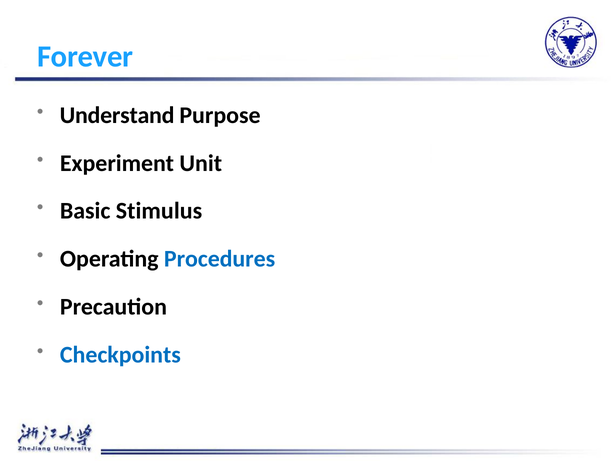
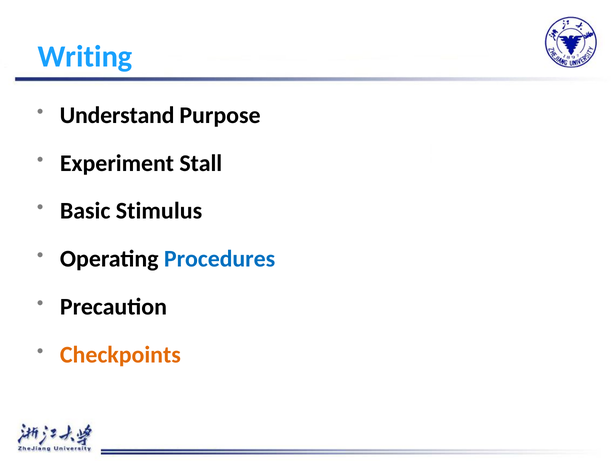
Forever: Forever -> Writing (85, 57)
Unit: Unit -> Stall (201, 163)
Checkpoints colour: blue -> orange (120, 355)
